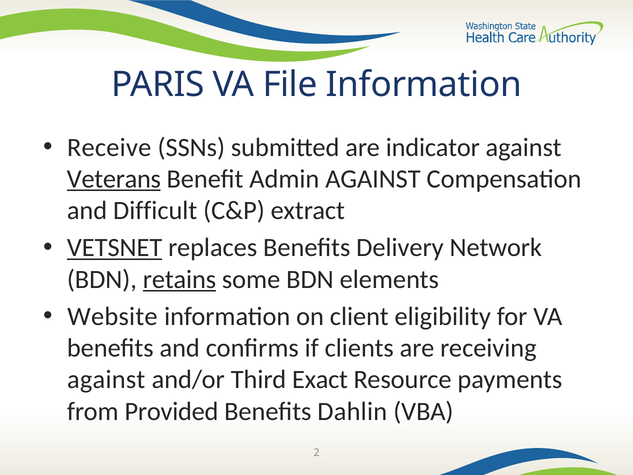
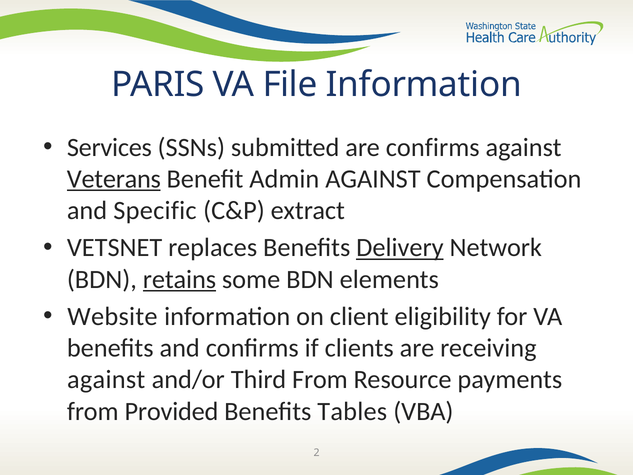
Receive: Receive -> Services (109, 147)
are indicator: indicator -> confirms (433, 147)
Difficult: Difficult -> Specific (155, 211)
VETSNET underline: present -> none (115, 248)
Delivery underline: none -> present (400, 248)
Third Exact: Exact -> From (320, 379)
Dahlin: Dahlin -> Tables (352, 411)
